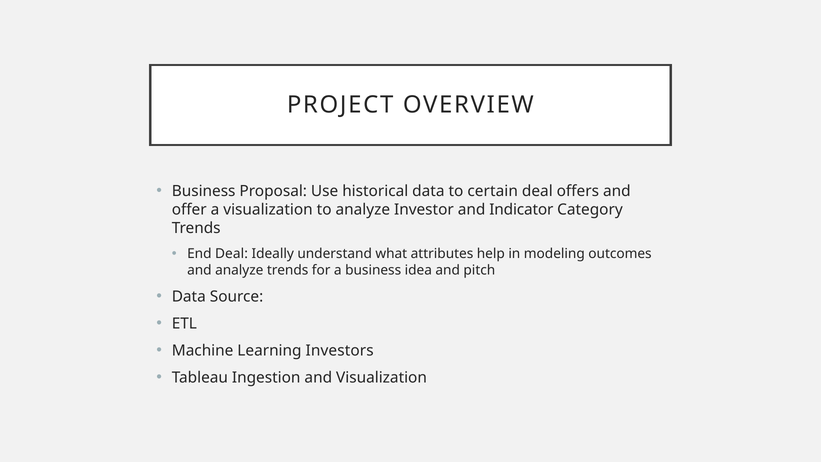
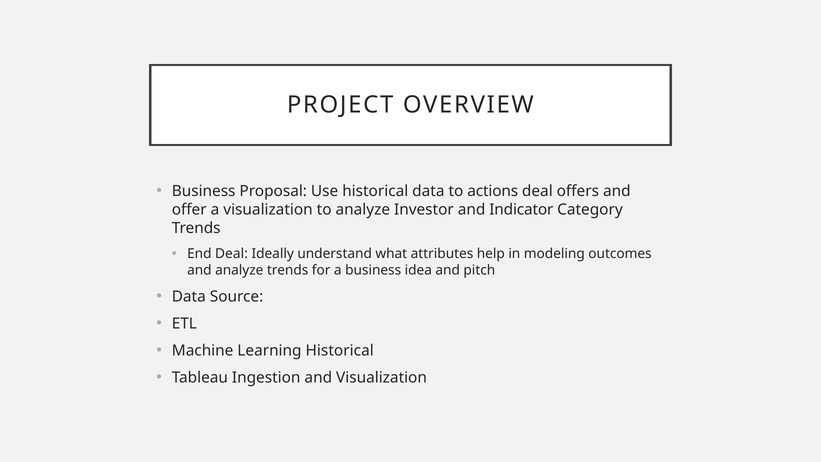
certain: certain -> actions (493, 191)
Learning Investors: Investors -> Historical (340, 350)
